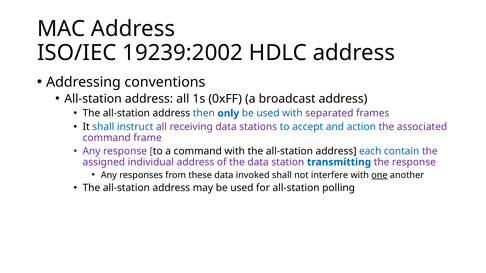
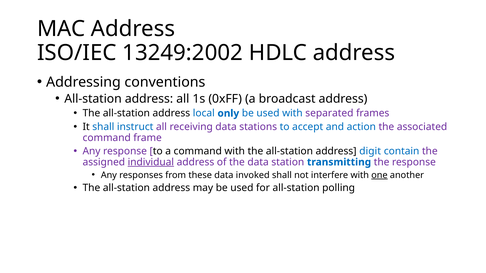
19239:2002: 19239:2002 -> 13249:2002 (183, 53)
then: then -> local (204, 113)
each: each -> digit (370, 151)
individual underline: none -> present (151, 162)
